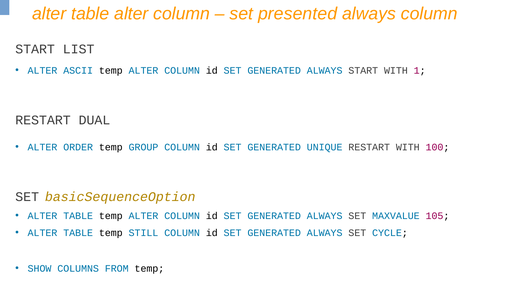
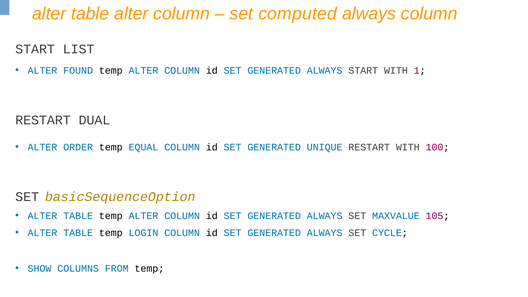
presented: presented -> computed (298, 14)
ASCII: ASCII -> FOUND (78, 71)
GROUP: GROUP -> EQUAL (143, 147)
STILL: STILL -> LOGIN (143, 233)
